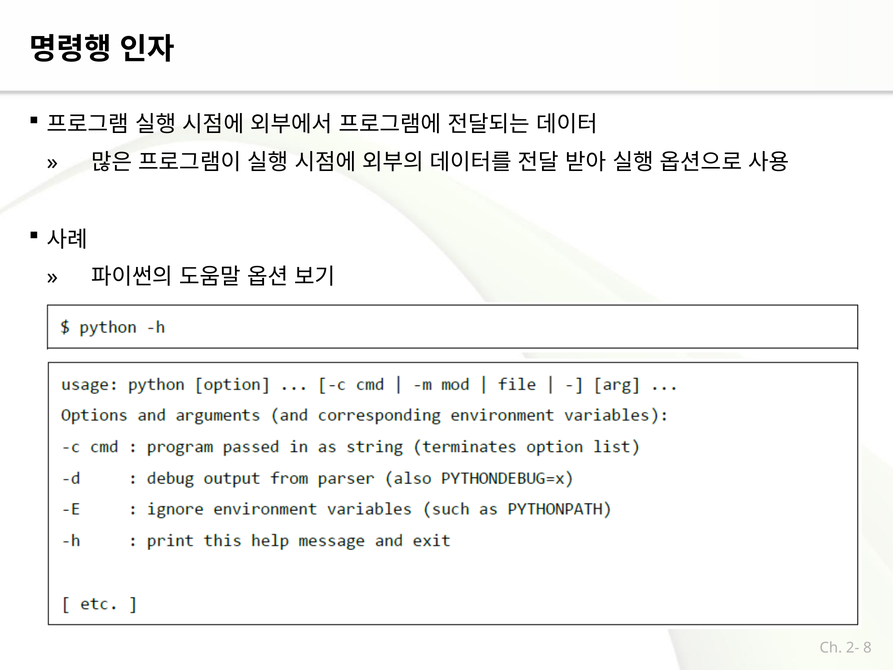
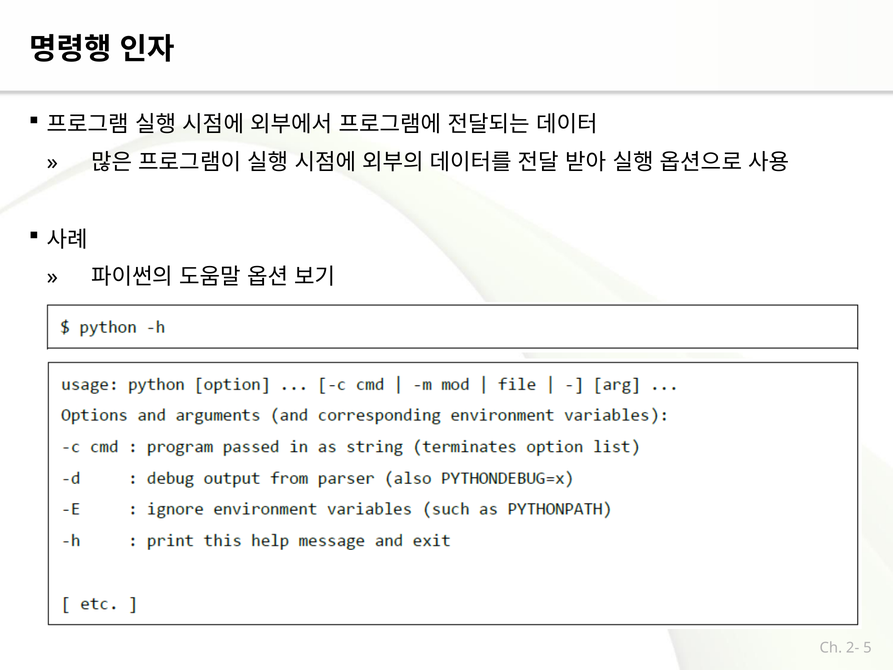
8: 8 -> 5 (867, 648)
